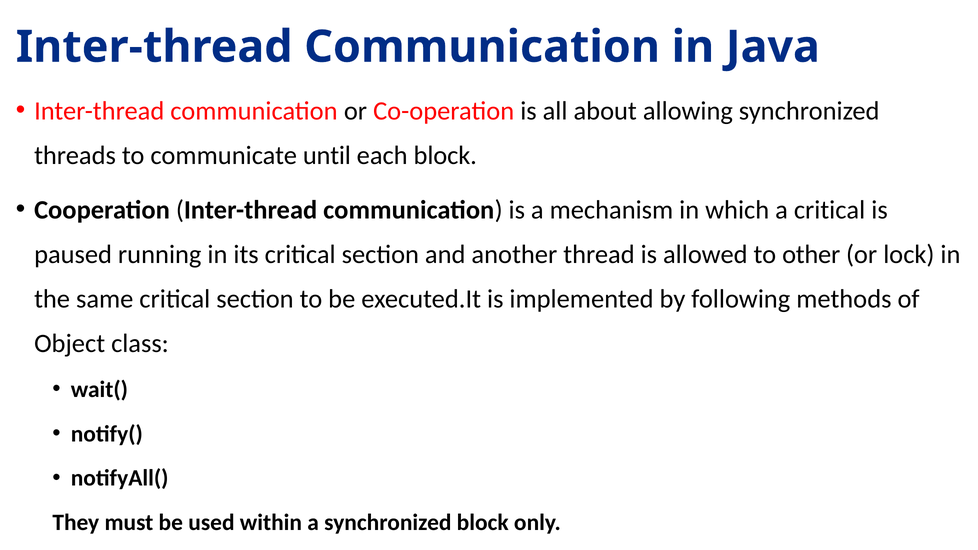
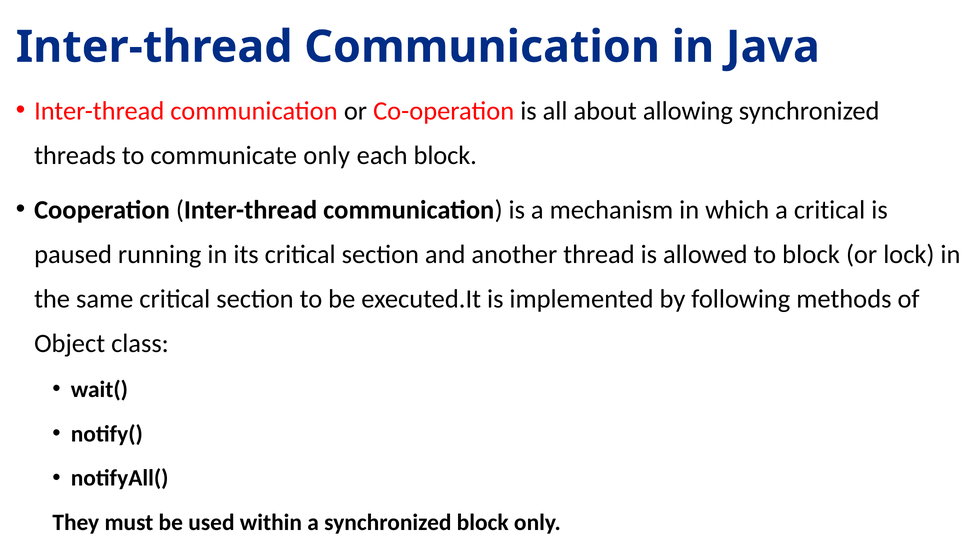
communicate until: until -> only (327, 155)
to other: other -> block (811, 254)
